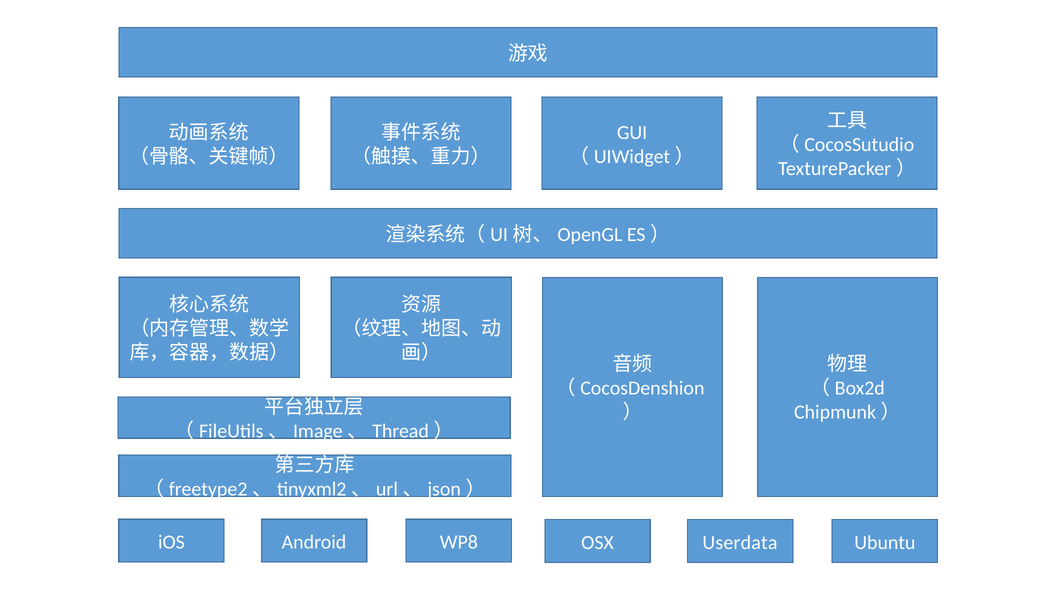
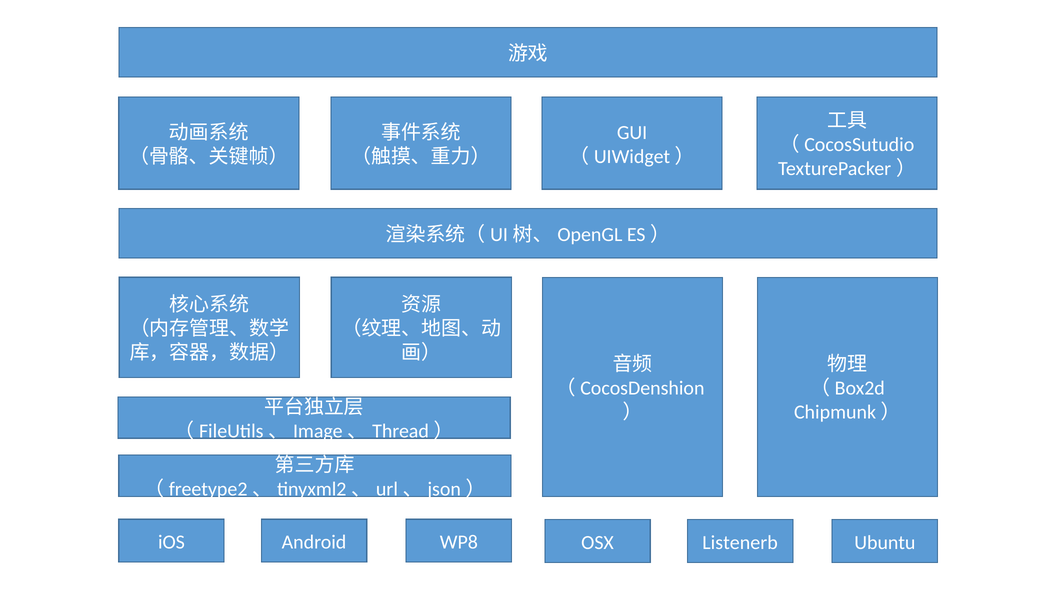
Userdata: Userdata -> Listenerb (740, 542)
